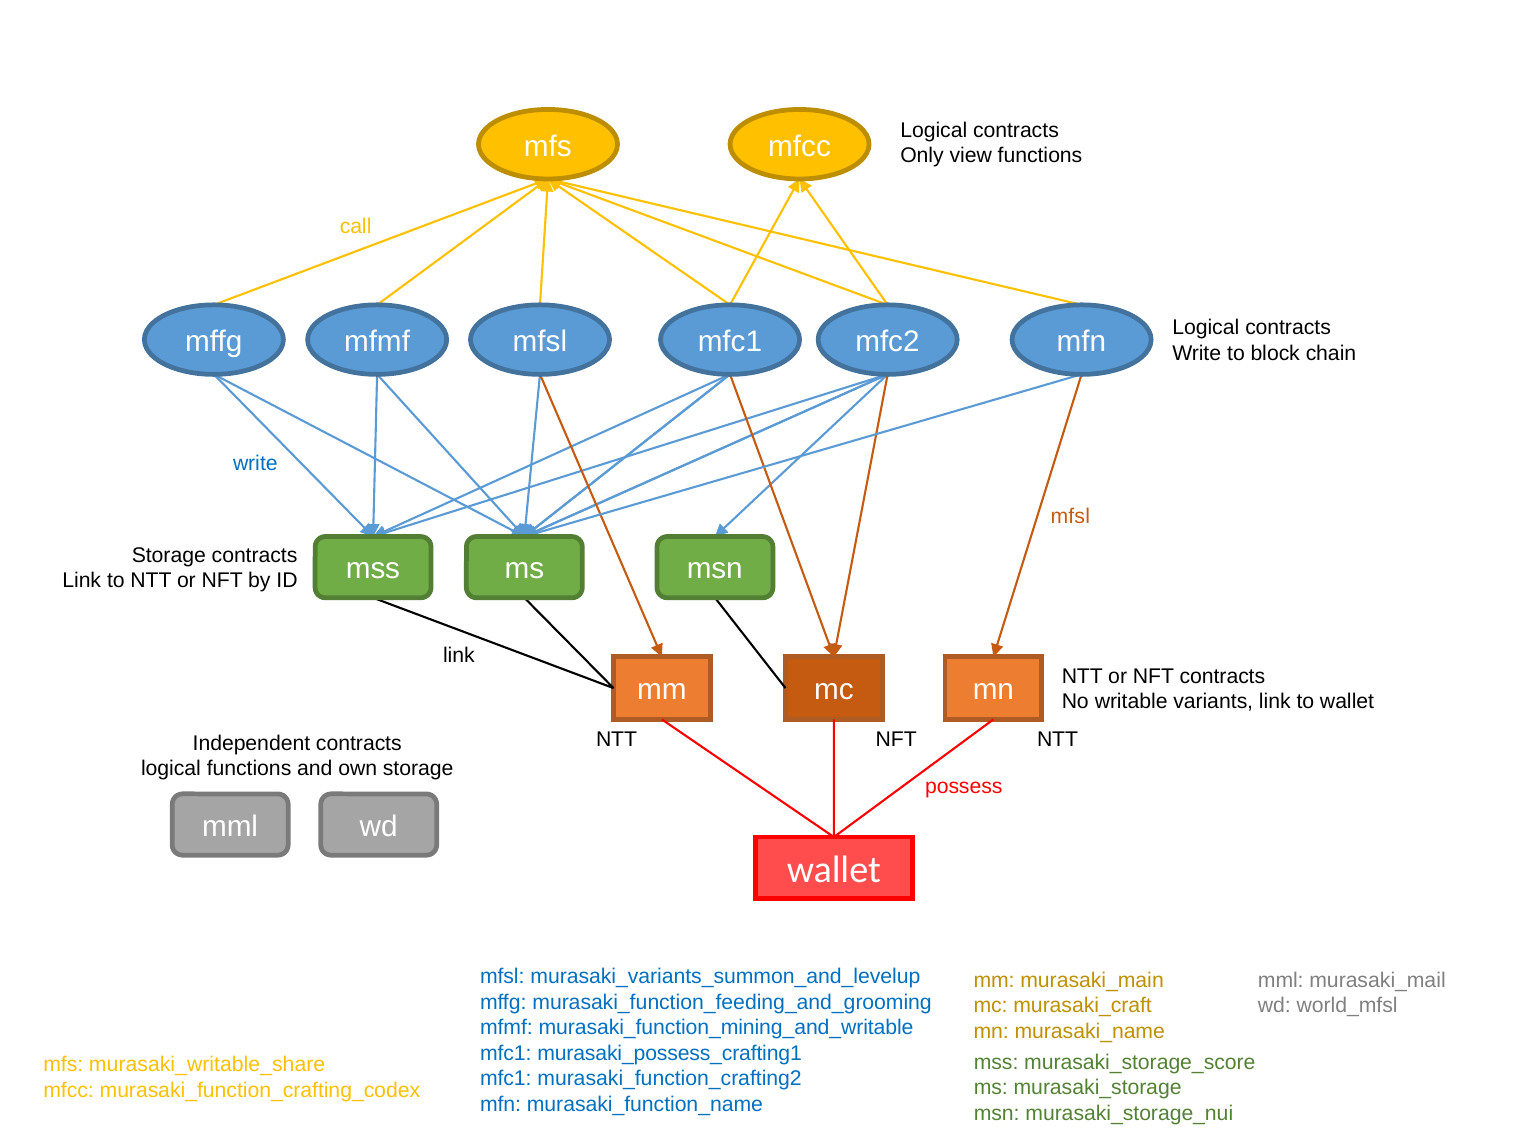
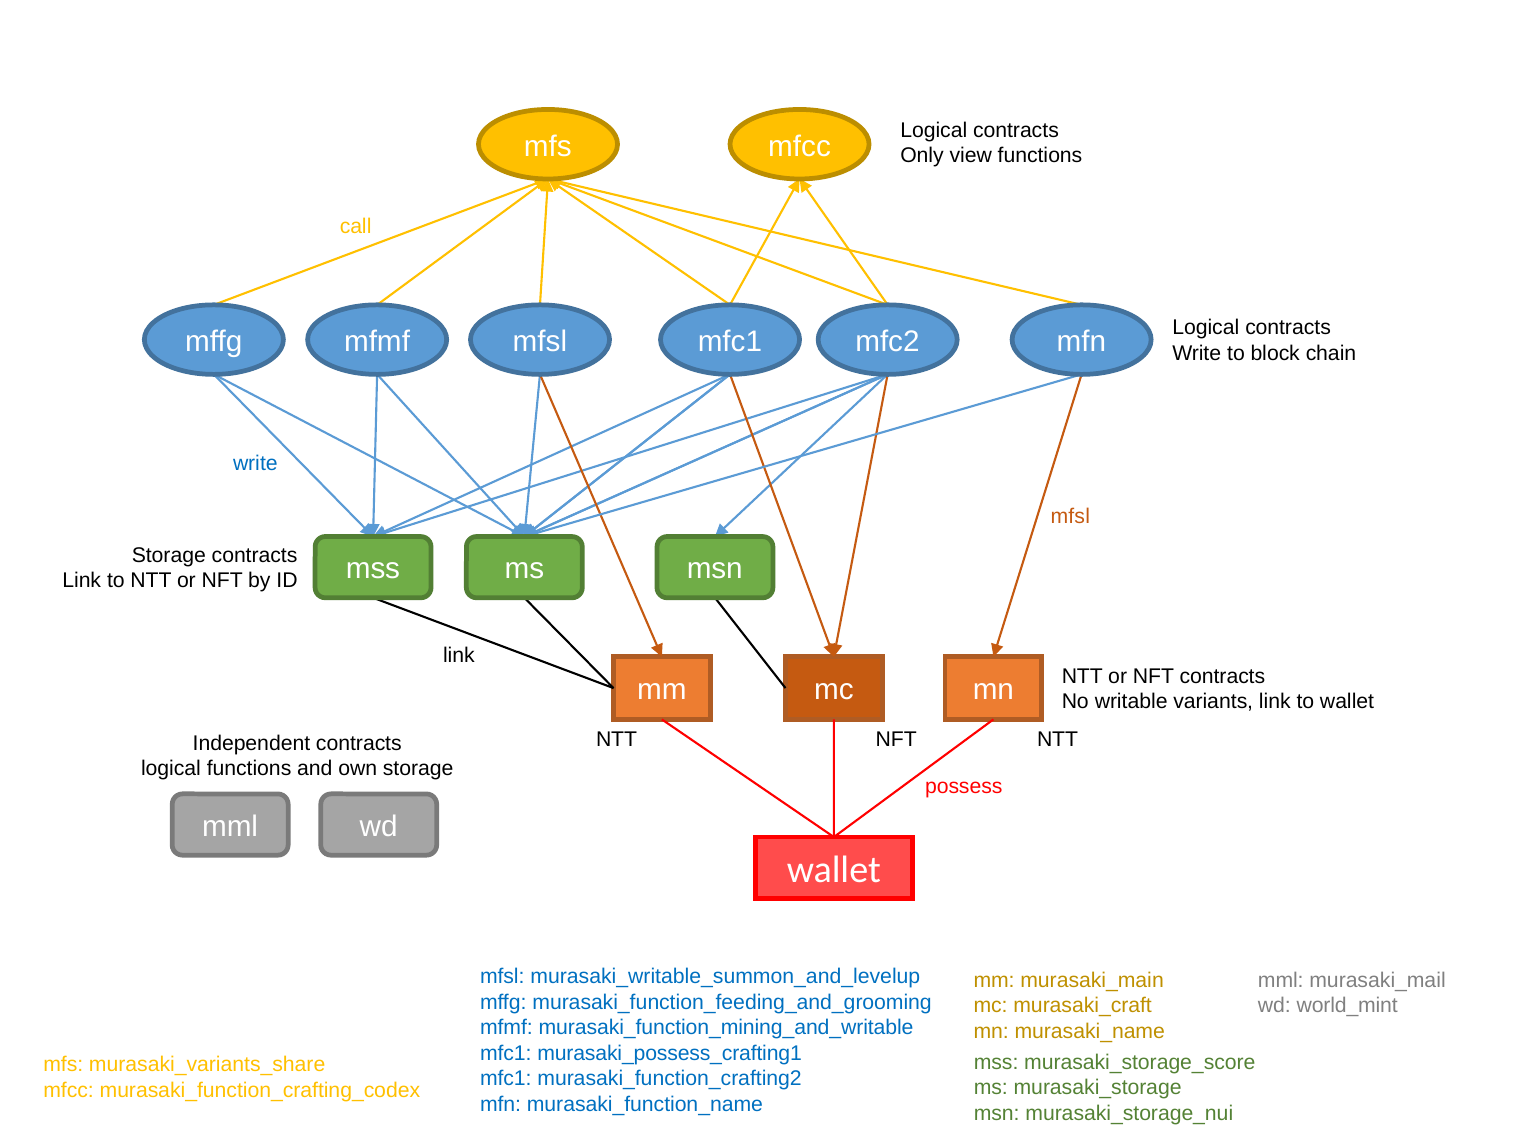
murasaki_variants_summon_and_levelup: murasaki_variants_summon_and_levelup -> murasaki_writable_summon_and_levelup (725, 977)
world_mfsl: world_mfsl -> world_mint (1347, 1006)
murasaki_writable_share: murasaki_writable_share -> murasaki_variants_share (207, 1065)
